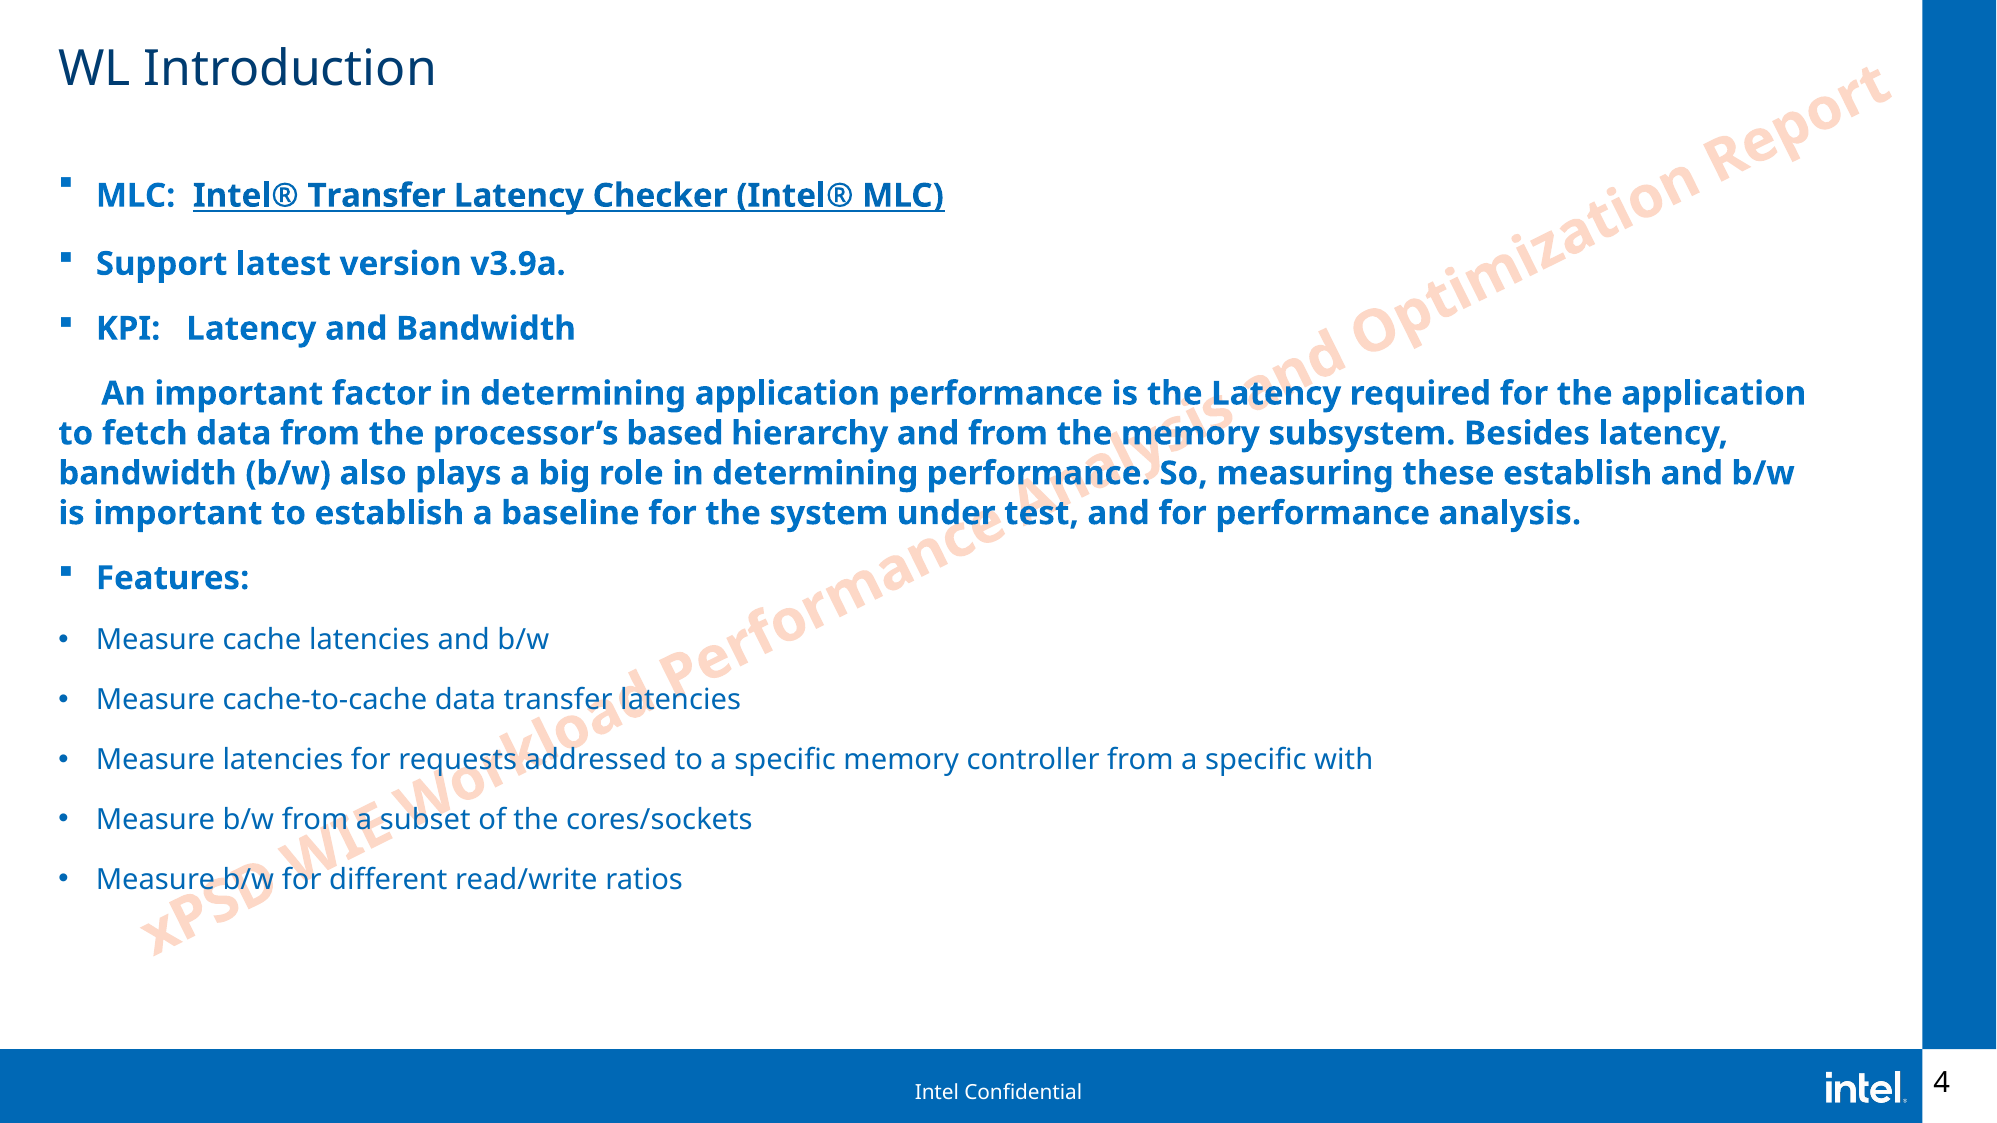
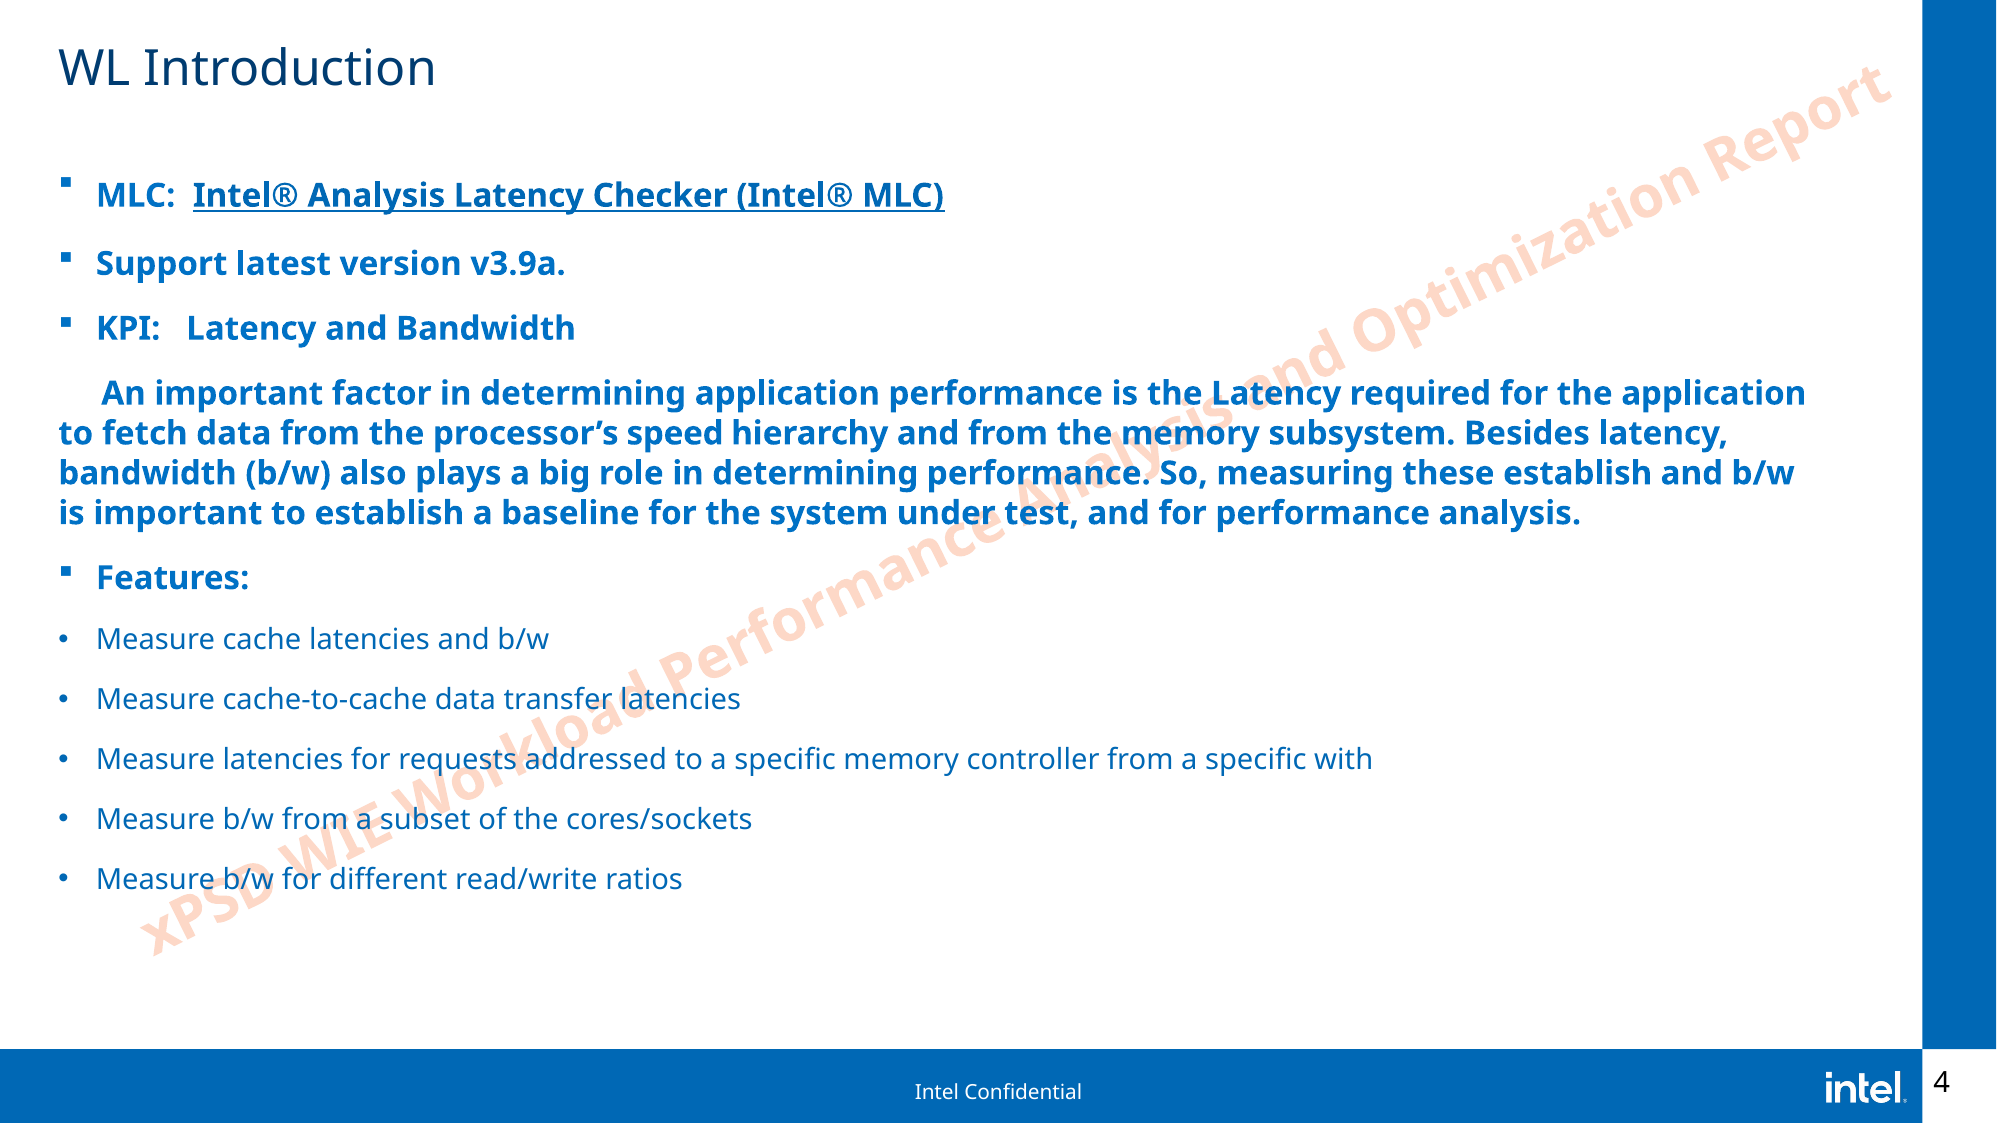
Intel® Transfer: Transfer -> Analysis (376, 196)
based: based -> speed (675, 434)
